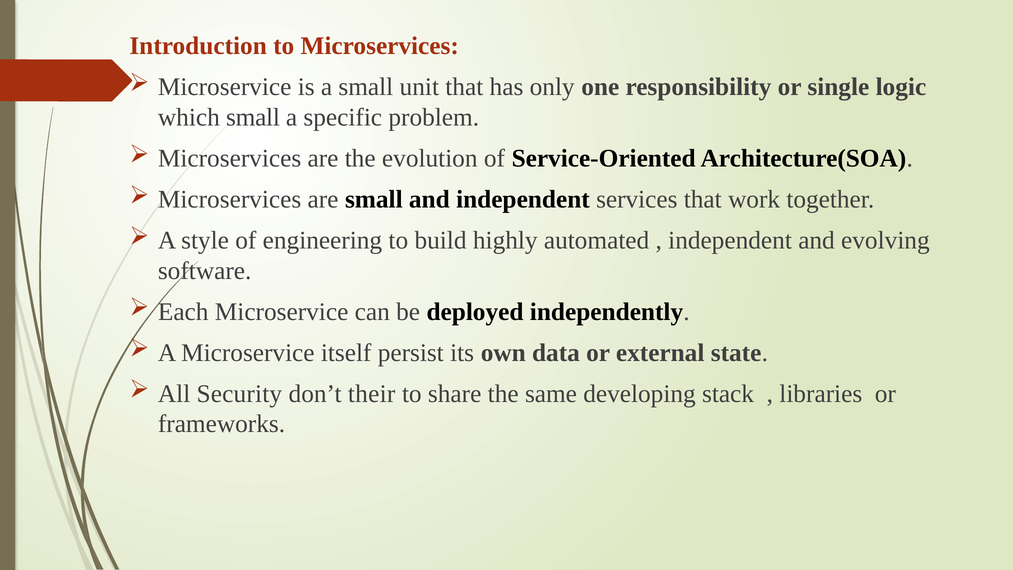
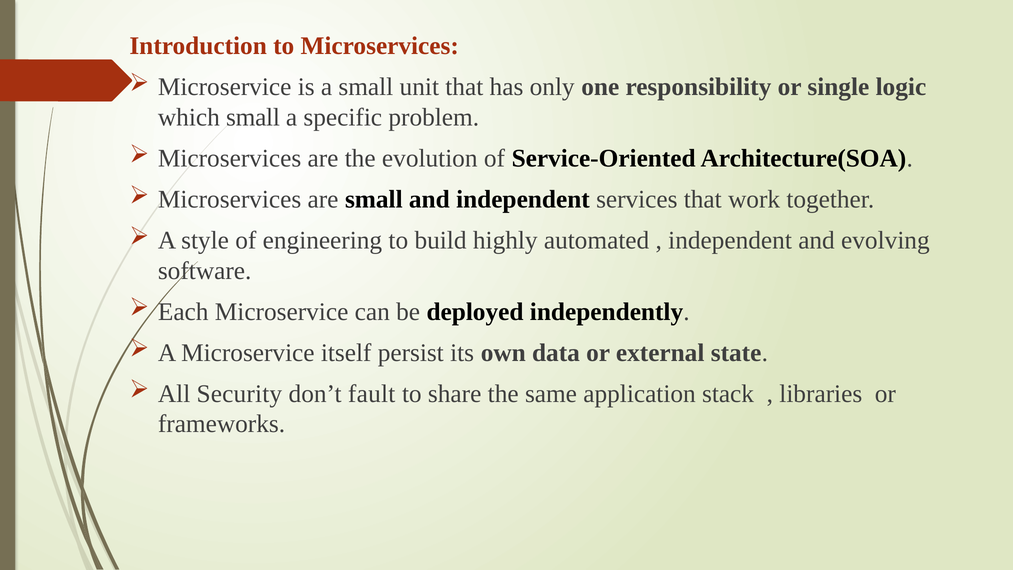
their: their -> fault (372, 394)
developing: developing -> application (640, 394)
